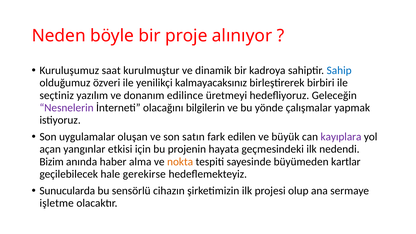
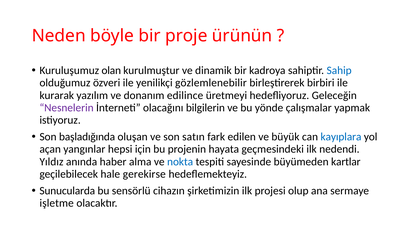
alınıyor: alınıyor -> ürünün (242, 36)
saat: saat -> olan (111, 70)
kalmayacaksınız: kalmayacaksınız -> gözlemlenebilir (211, 83)
seçtiniz: seçtiniz -> kurarak (57, 95)
uygulamalar: uygulamalar -> başladığında (87, 137)
kayıplara colour: purple -> blue (341, 137)
etkisi: etkisi -> hepsi (120, 149)
Bizim: Bizim -> Yıldız (51, 162)
nokta colour: orange -> blue (180, 162)
